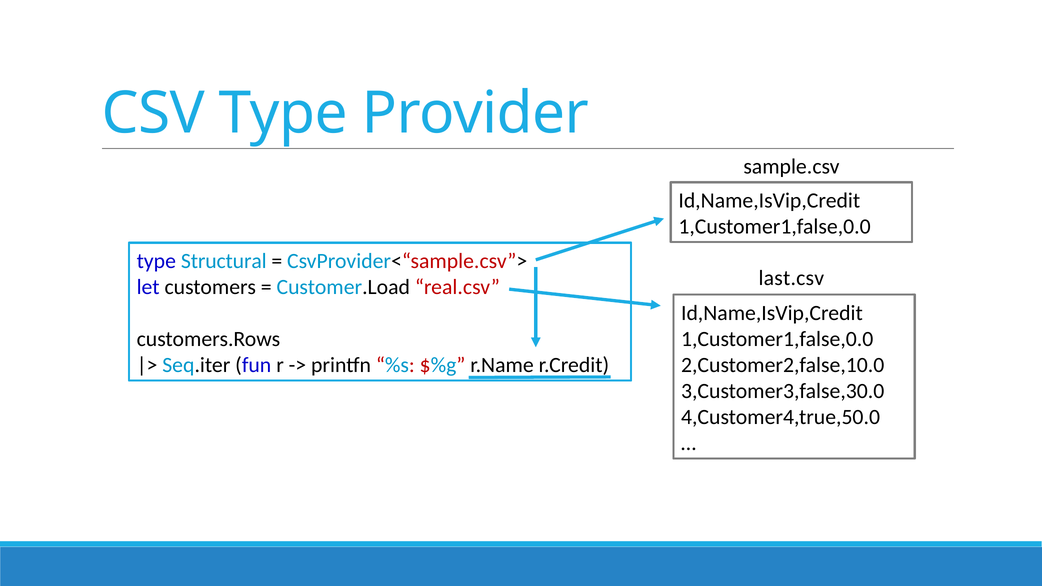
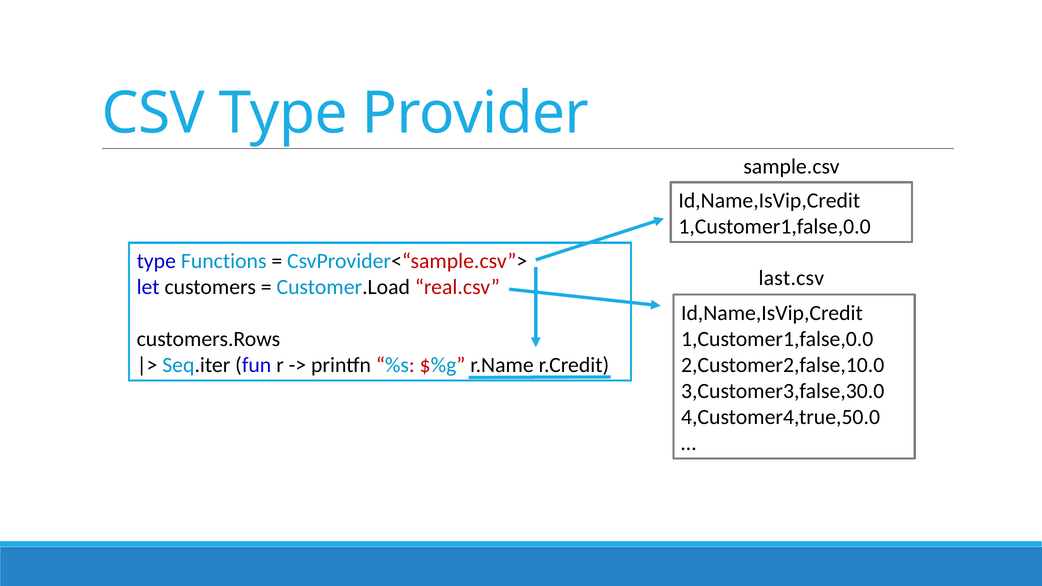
Structural: Structural -> Functions (224, 261)
